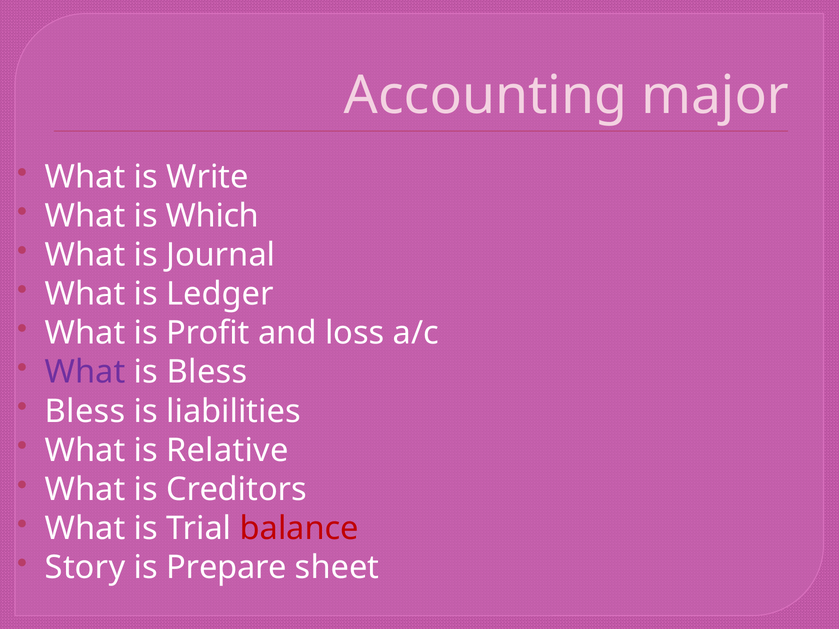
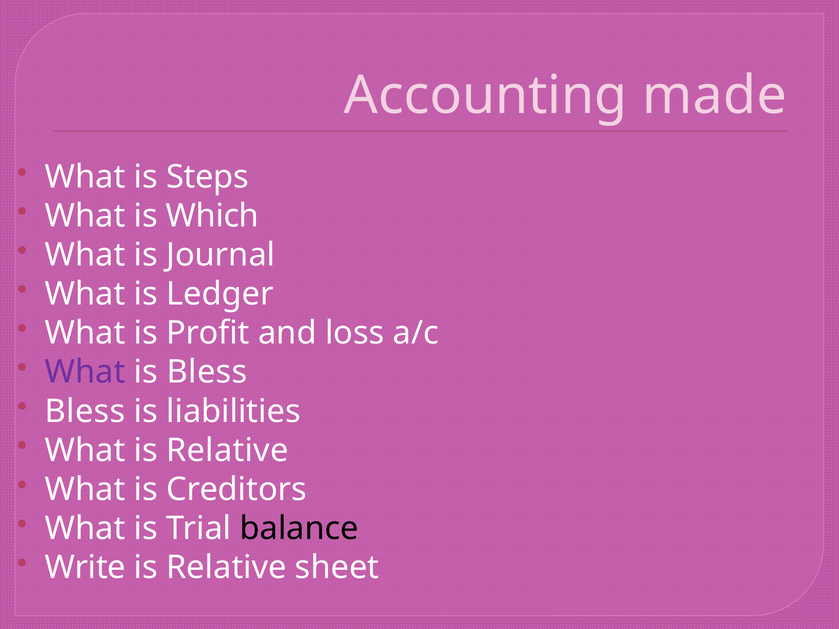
major: major -> made (715, 96)
Write: Write -> Steps (208, 177)
balance colour: red -> black (299, 529)
Story: Story -> Write (85, 568)
Prepare: Prepare -> Relative (226, 568)
